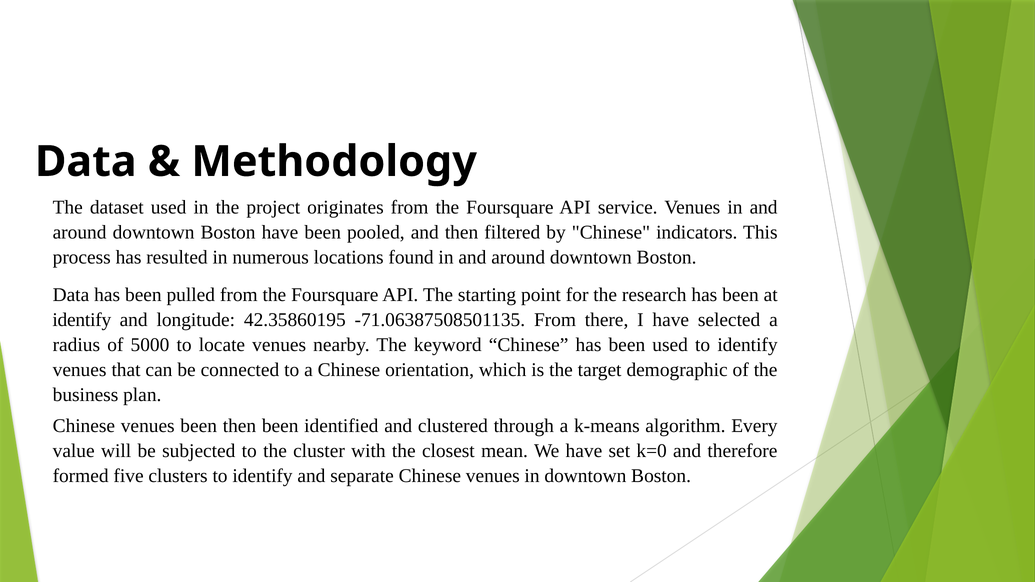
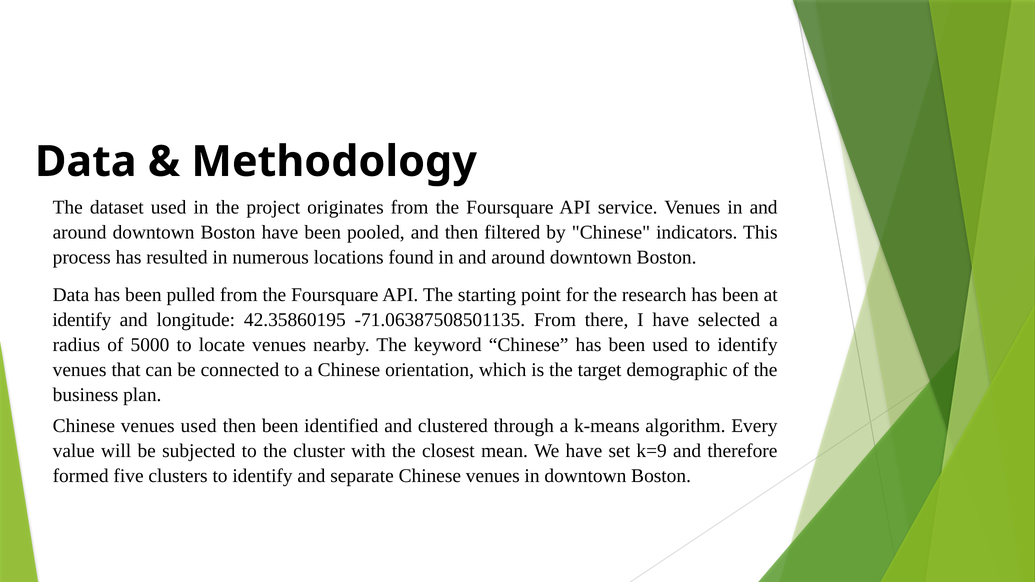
venues been: been -> used (199, 426)
k=0: k=0 -> k=9 (652, 451)
